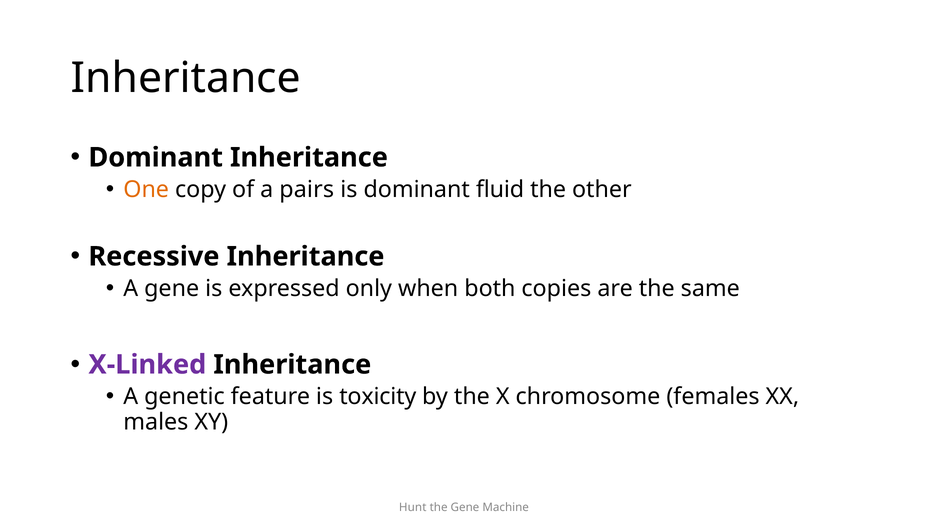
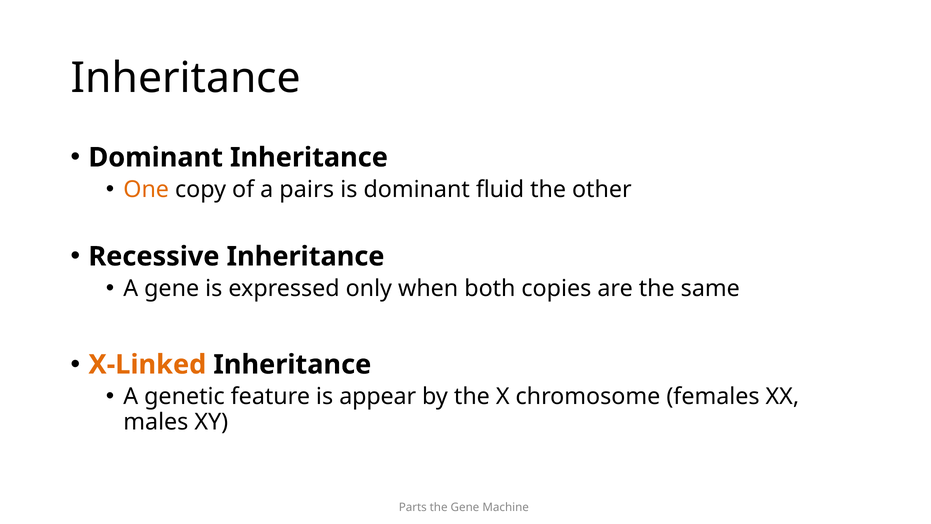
X-Linked colour: purple -> orange (147, 364)
toxicity: toxicity -> appear (378, 397)
Hunt: Hunt -> Parts (413, 507)
